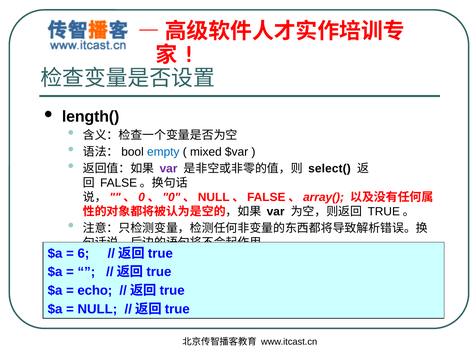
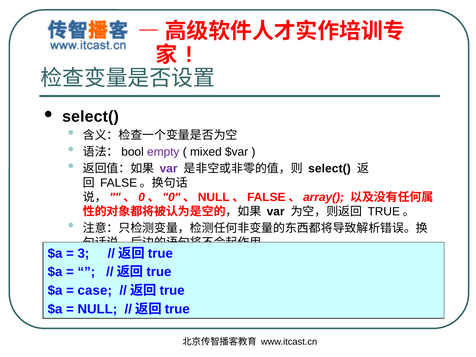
length(: length( -> select( (91, 117)
empty colour: blue -> purple (163, 152)
6: 6 -> 3 (83, 253)
echo: echo -> case (95, 290)
